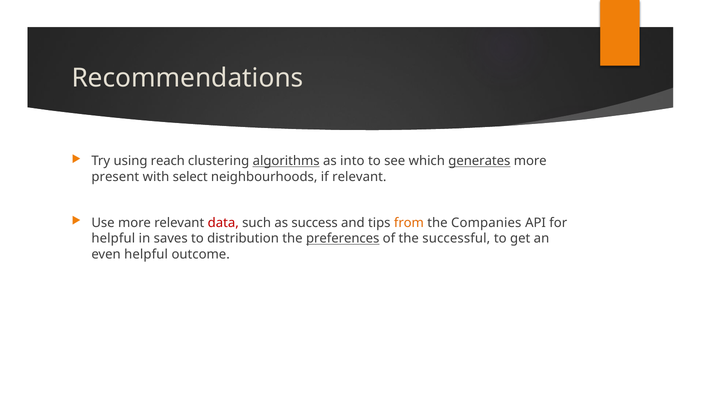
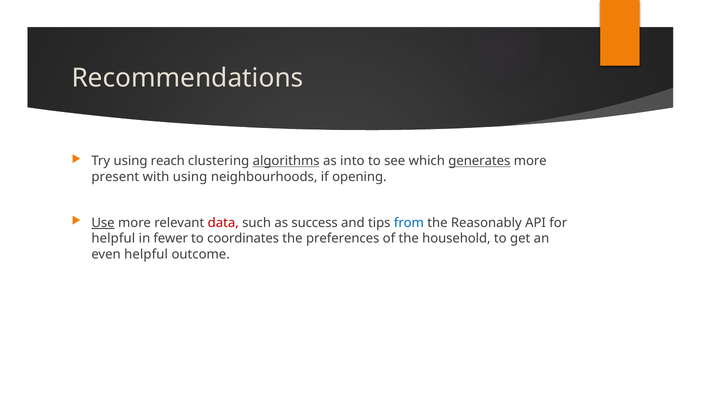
with select: select -> using (190, 177)
if relevant: relevant -> opening (359, 177)
Use underline: none -> present (103, 223)
from colour: orange -> blue (409, 223)
Companies: Companies -> Reasonably (486, 223)
saves: saves -> fewer (171, 239)
distribution: distribution -> coordinates (243, 239)
preferences underline: present -> none (343, 239)
successful: successful -> household (456, 239)
